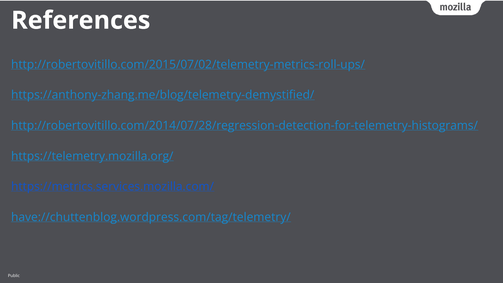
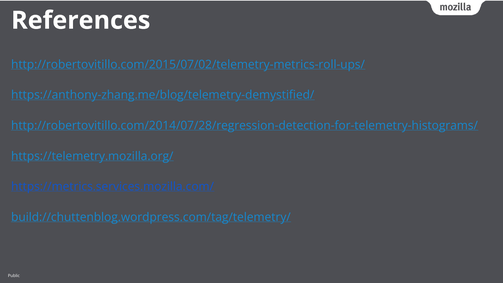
have://chuttenblog.wordpress.com/tag/telemetry/: have://chuttenblog.wordpress.com/tag/telemetry/ -> build://chuttenblog.wordpress.com/tag/telemetry/ (151, 217)
